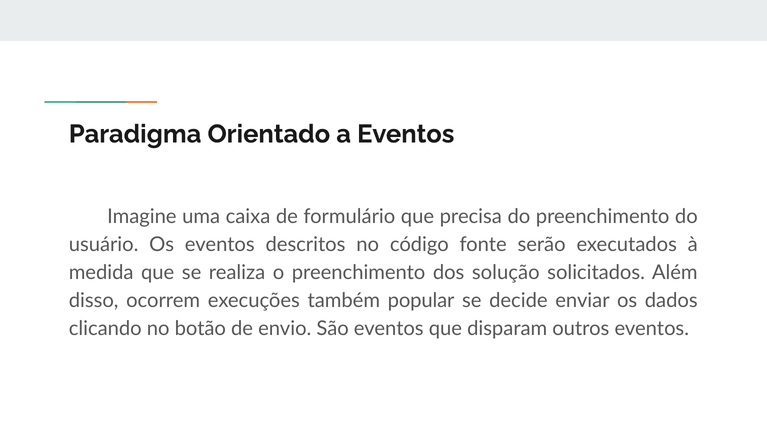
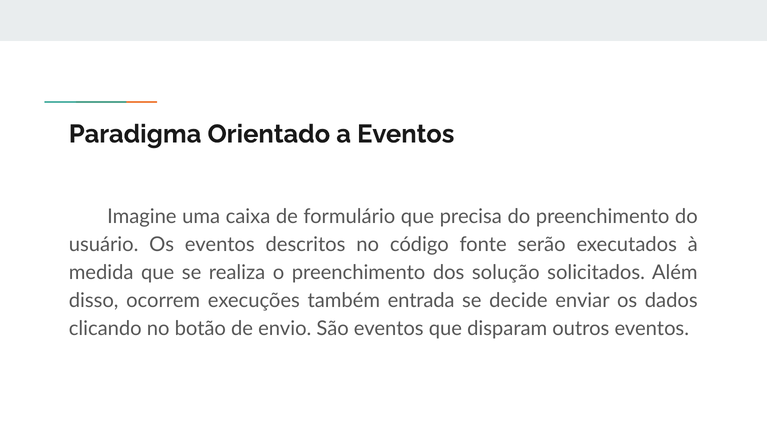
popular: popular -> entrada (421, 300)
